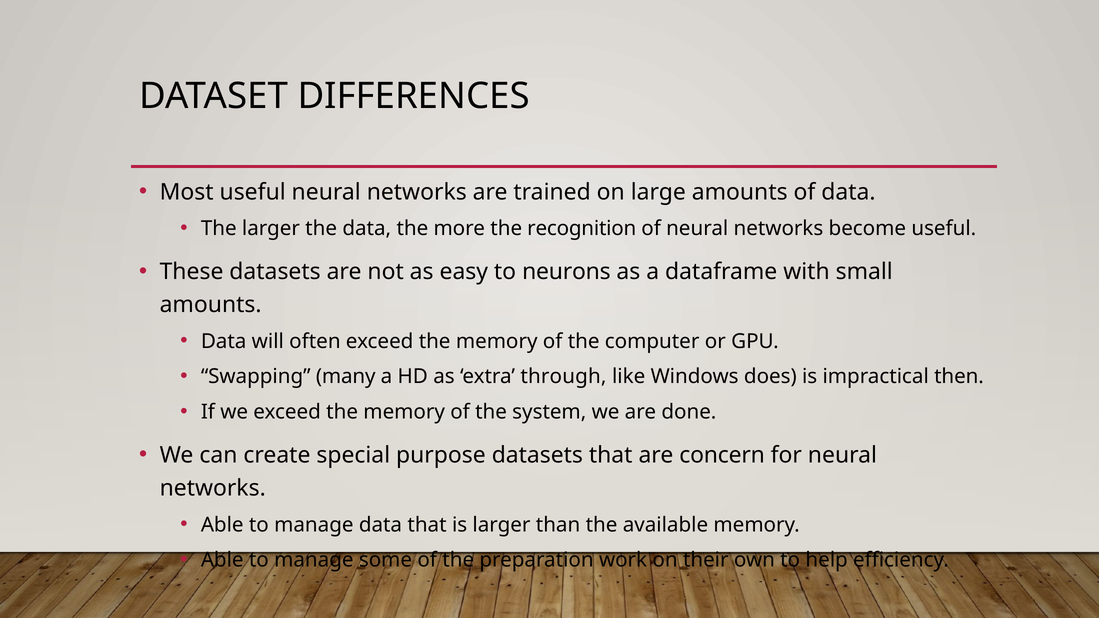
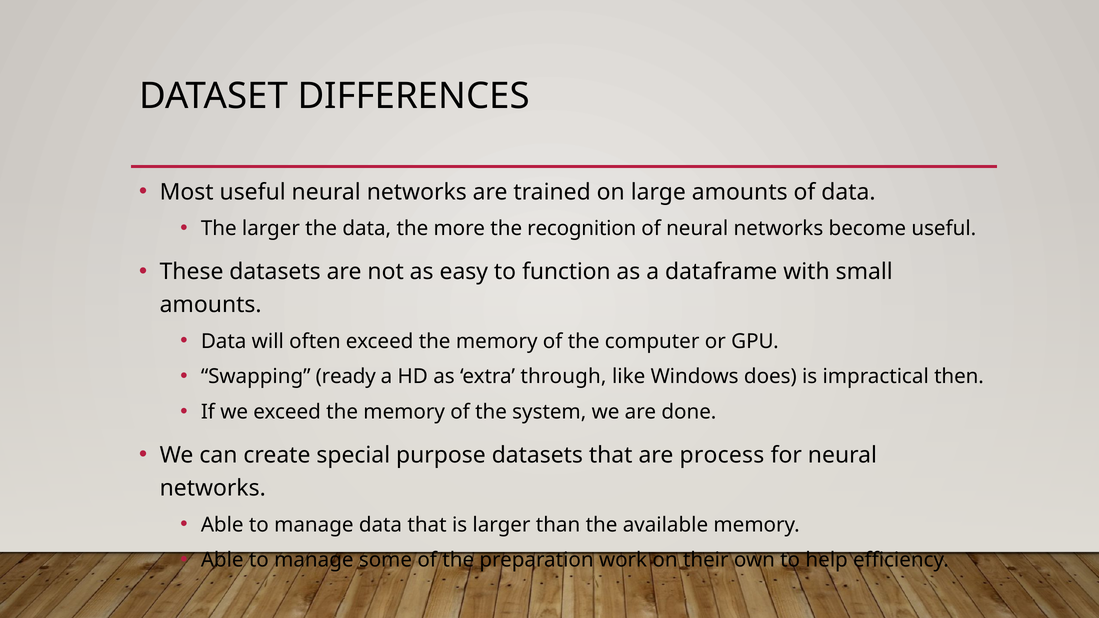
neurons: neurons -> function (566, 272)
many: many -> ready (346, 377)
concern: concern -> process (722, 455)
